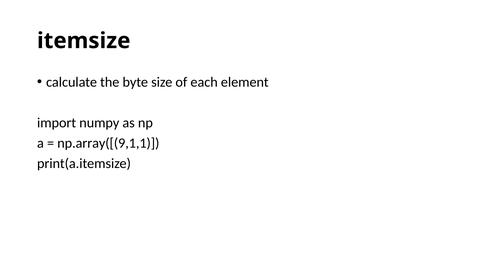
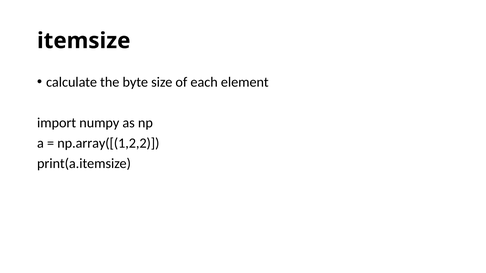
np.array([(9,1,1: np.array([(9,1,1 -> np.array([(1,2,2 (108, 143)
